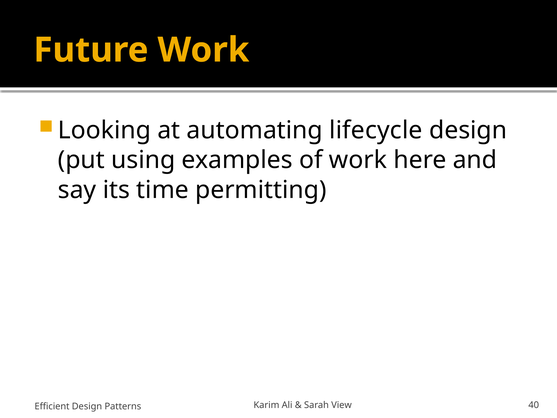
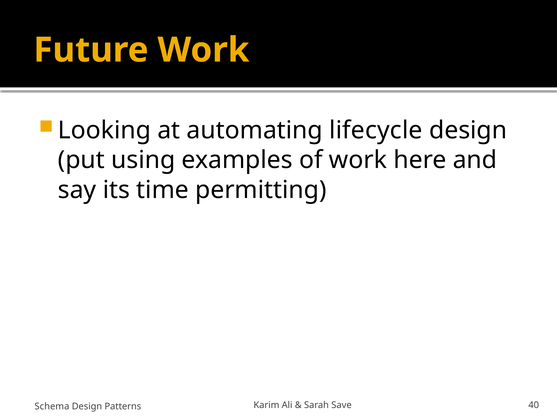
View: View -> Save (341, 405)
Efficient: Efficient -> Schema (52, 406)
